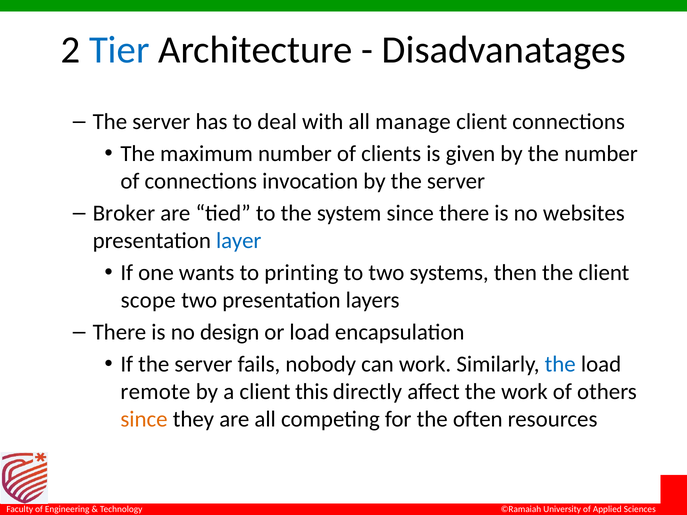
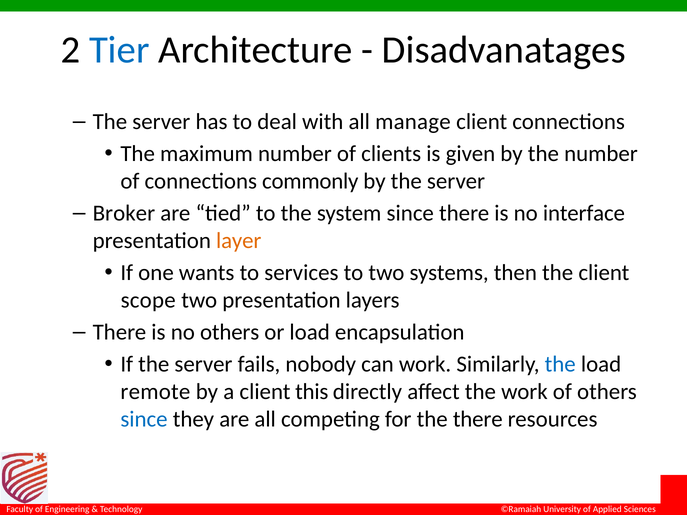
invocation: invocation -> commonly (310, 181)
websites: websites -> interface (584, 213)
layer colour: blue -> orange (239, 241)
printing: printing -> services (301, 273)
no design: design -> others (230, 332)
since colour: orange -> blue (144, 419)
the often: often -> there (478, 419)
